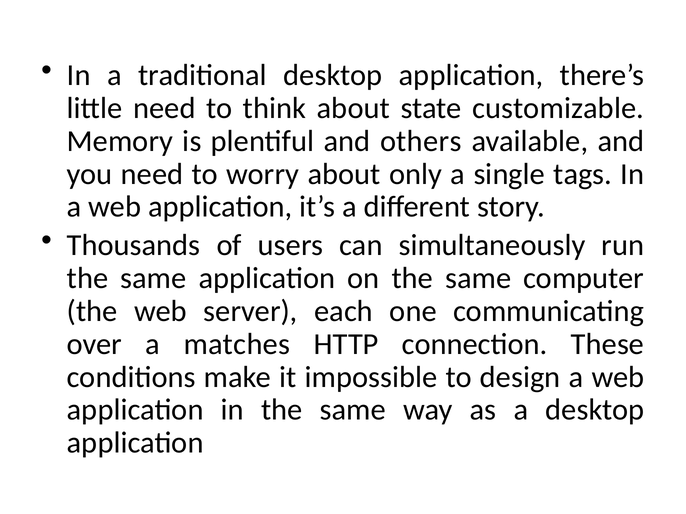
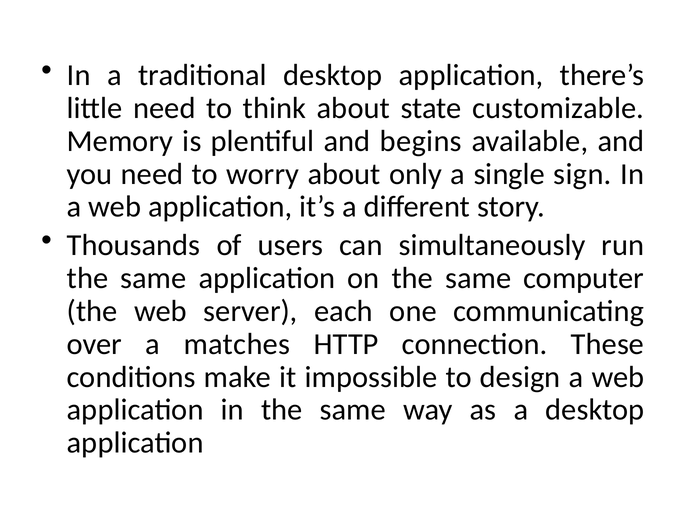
others: others -> begins (421, 141)
tags: tags -> sign (583, 174)
